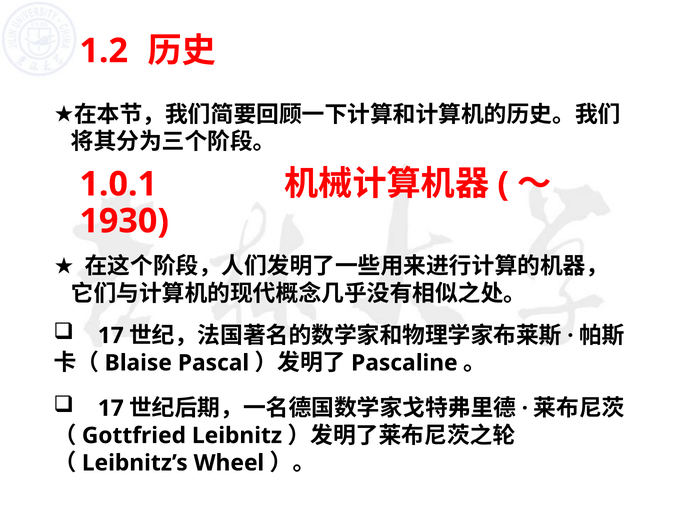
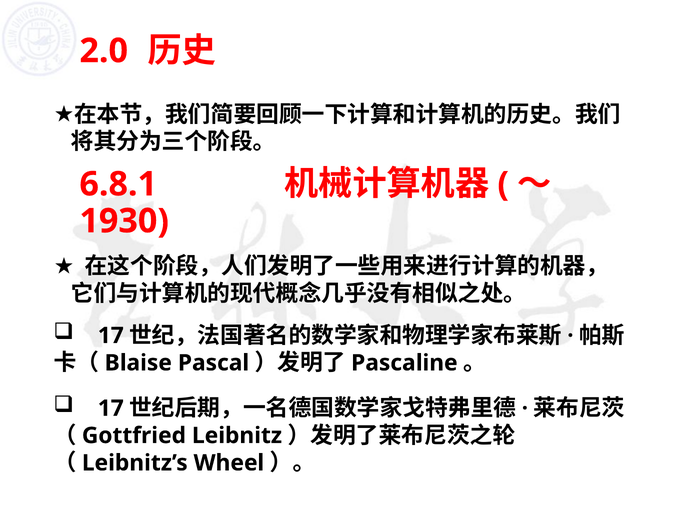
1.2: 1.2 -> 2.0 (104, 51)
1.0.1: 1.0.1 -> 6.8.1 (118, 184)
